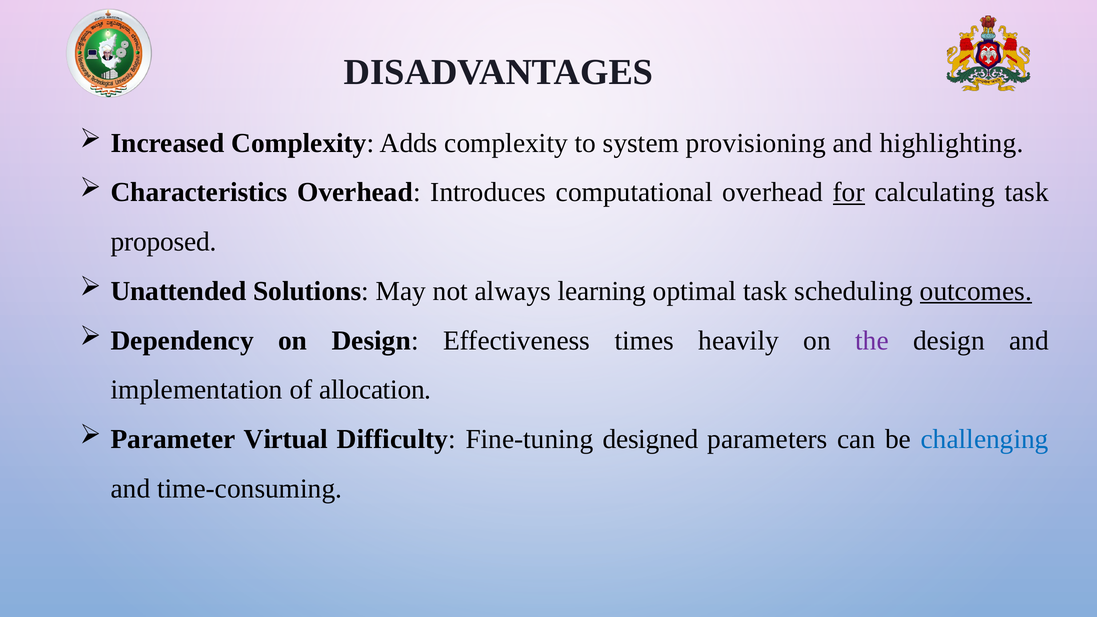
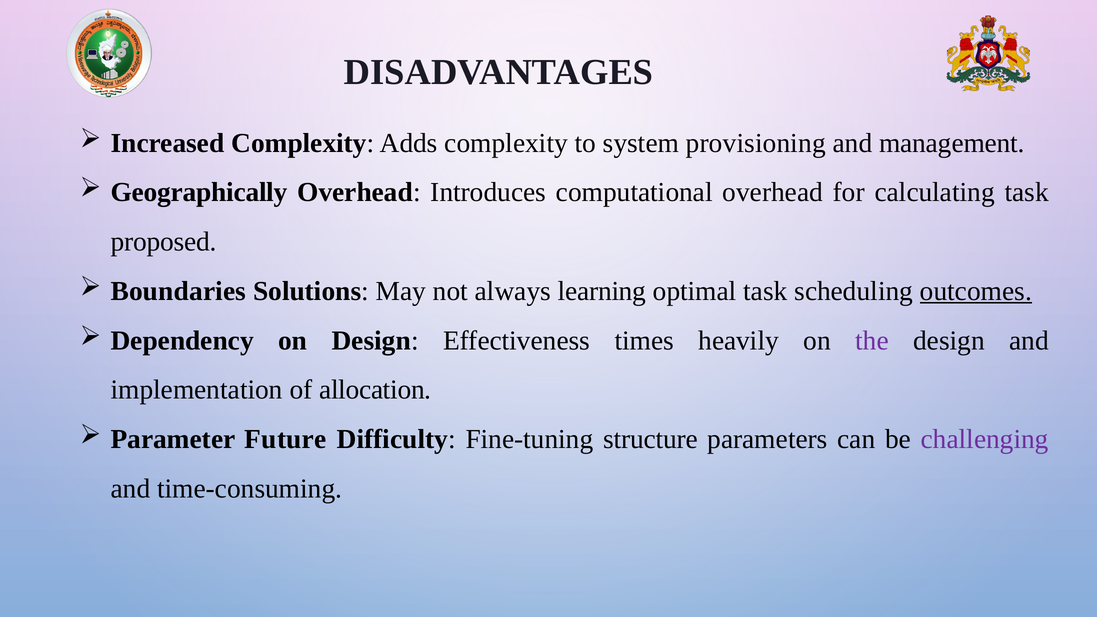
highlighting: highlighting -> management (952, 143)
Characteristics: Characteristics -> Geographically (199, 192)
for underline: present -> none (849, 192)
Unattended: Unattended -> Boundaries (178, 291)
Virtual: Virtual -> Future (286, 439)
designed: designed -> structure (650, 439)
challenging colour: blue -> purple (985, 439)
